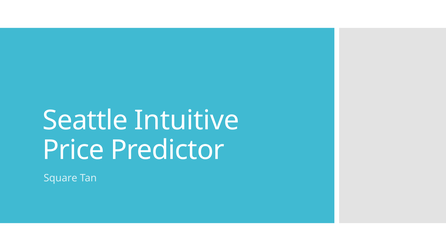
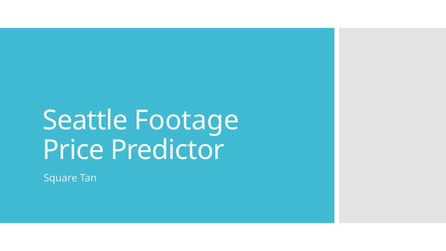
Intuitive: Intuitive -> Footage (187, 120)
